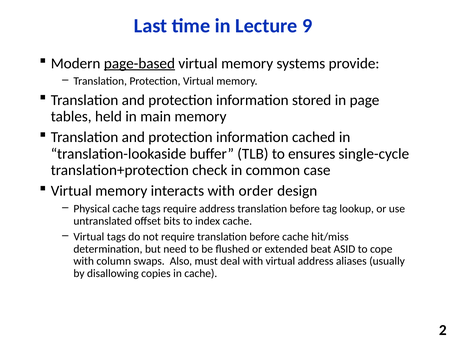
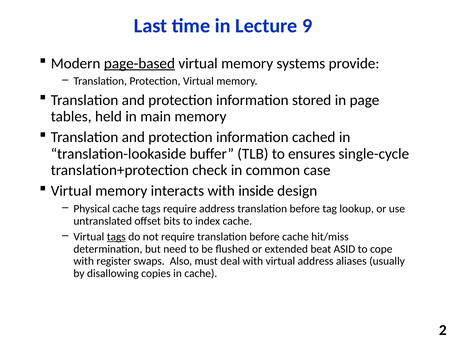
order: order -> inside (256, 191)
tags underline: none -> present (116, 237)
column: column -> register (114, 261)
